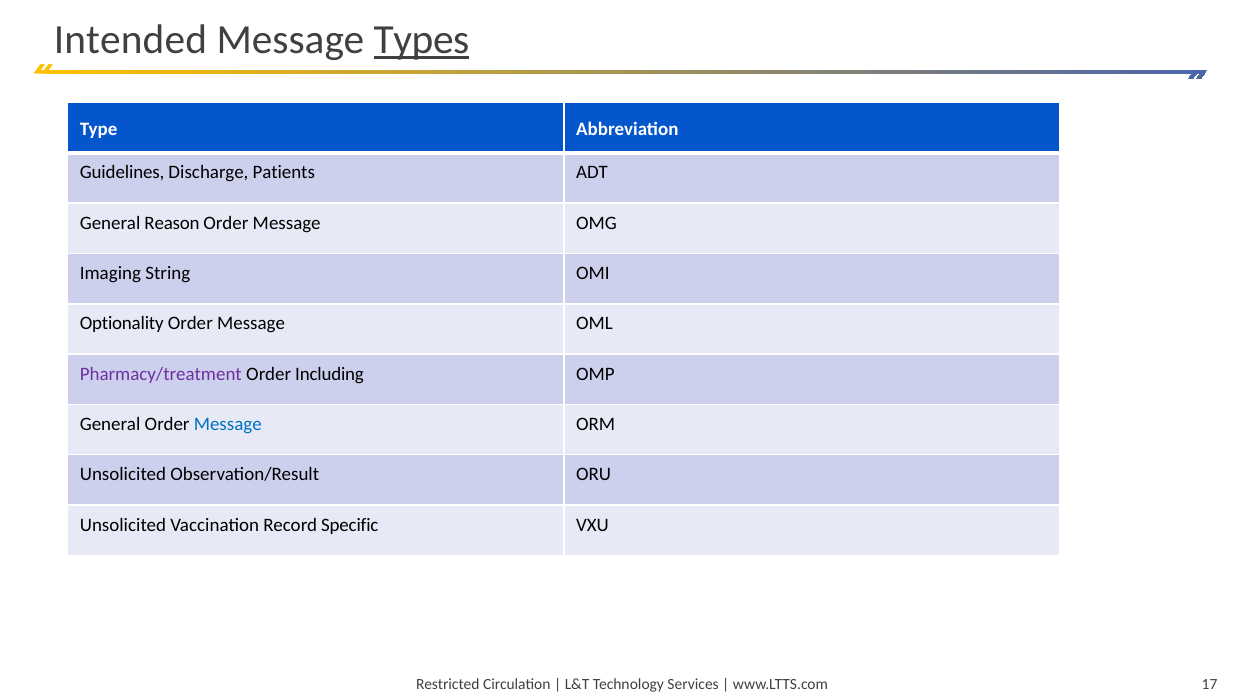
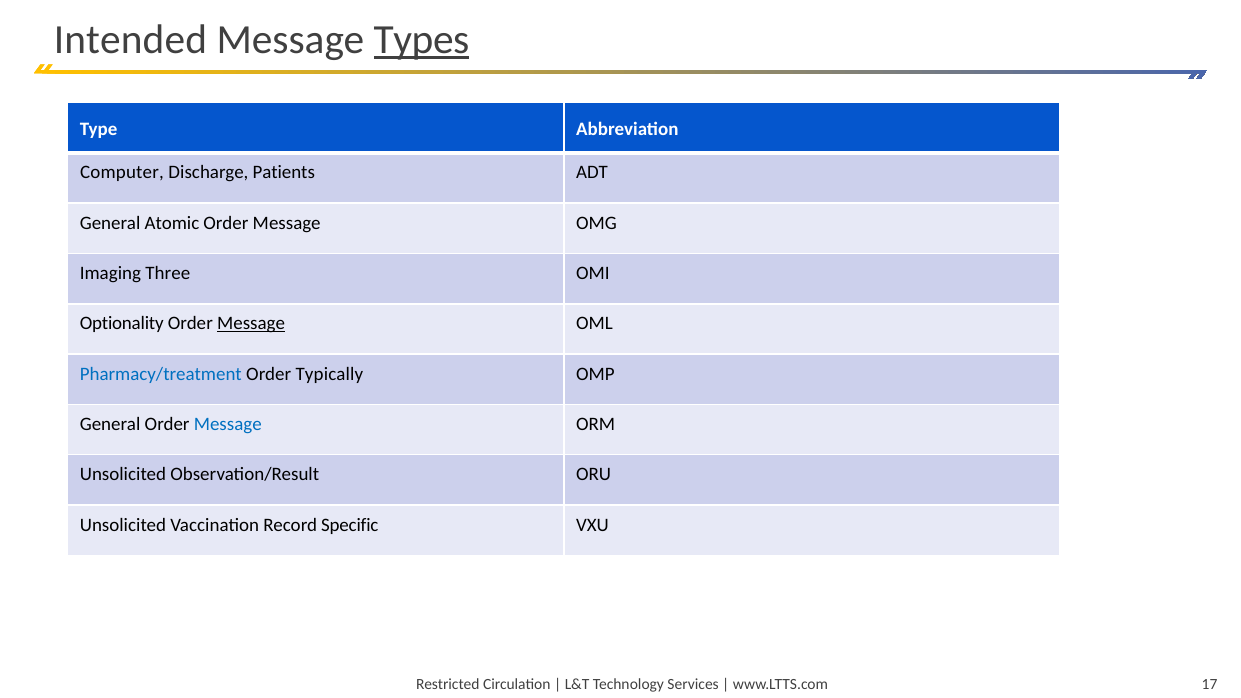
Guidelines: Guidelines -> Computer (122, 173)
Reason: Reason -> Atomic (172, 223)
String: String -> Three (168, 273)
Message underline: none -> present (251, 324)
Pharmacy/treatment colour: purple -> blue (161, 374)
Including: Including -> Typically (329, 374)
